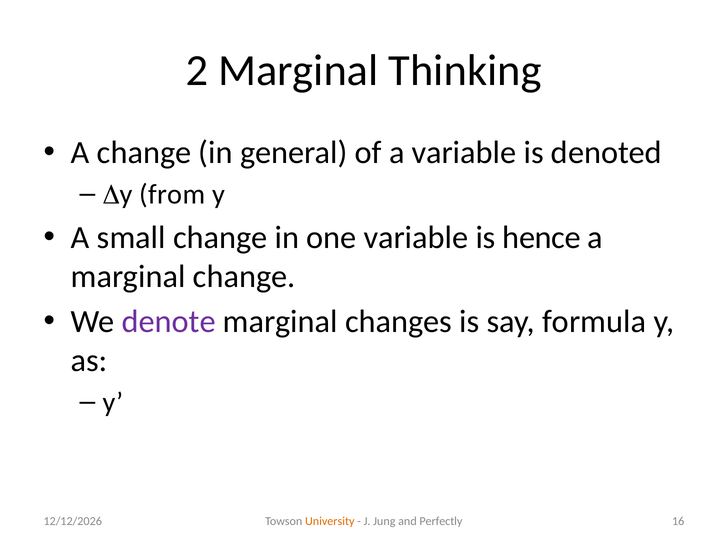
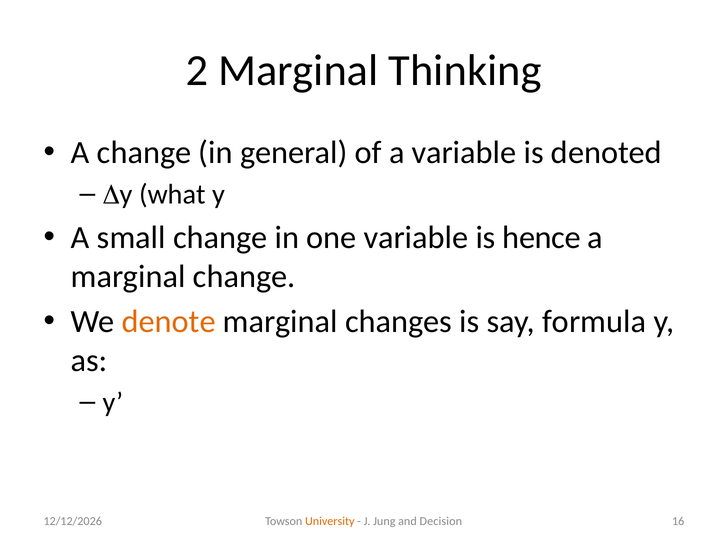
from: from -> what (172, 194)
denote colour: purple -> orange (169, 322)
Perfectly: Perfectly -> Decision (441, 521)
